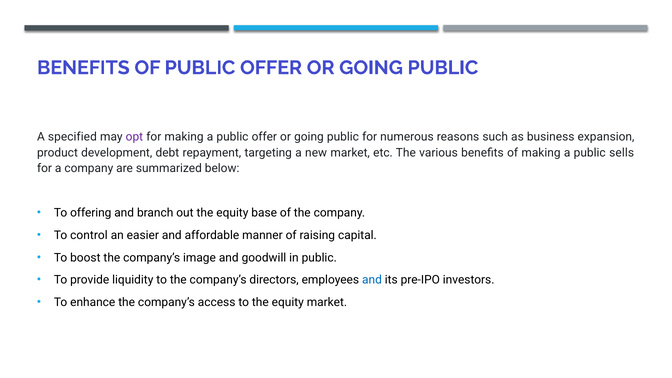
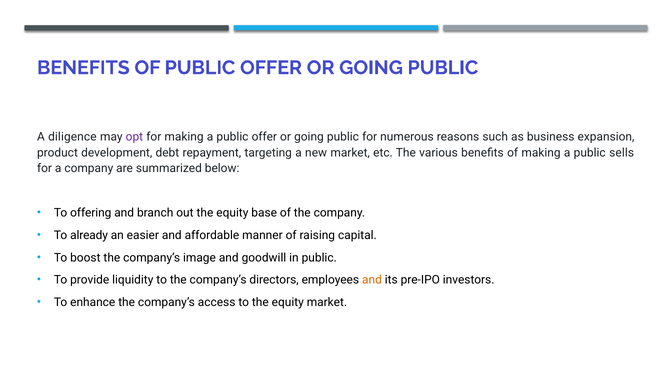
specified: specified -> diligence (72, 137)
control: control -> already (89, 235)
and colour: blue -> orange (372, 280)
